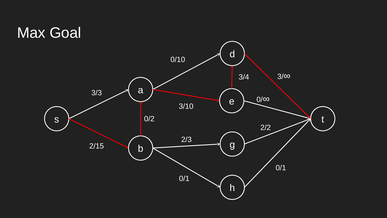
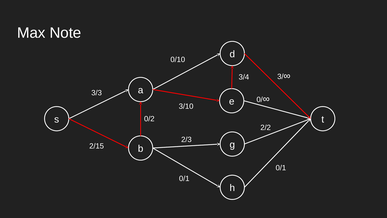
Goal: Goal -> Note (65, 33)
